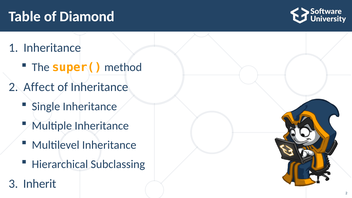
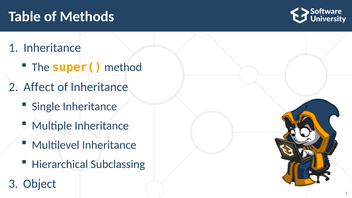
Diamond: Diamond -> Methods (87, 17)
Inherit: Inherit -> Object (40, 184)
